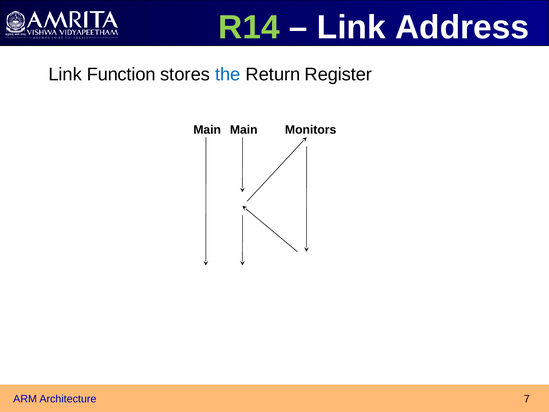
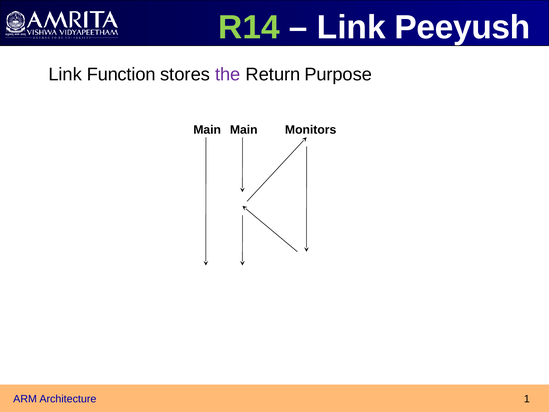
Address: Address -> Peeyush (462, 27)
the colour: blue -> purple (228, 74)
Register: Register -> Purpose (338, 74)
7: 7 -> 1 (527, 399)
